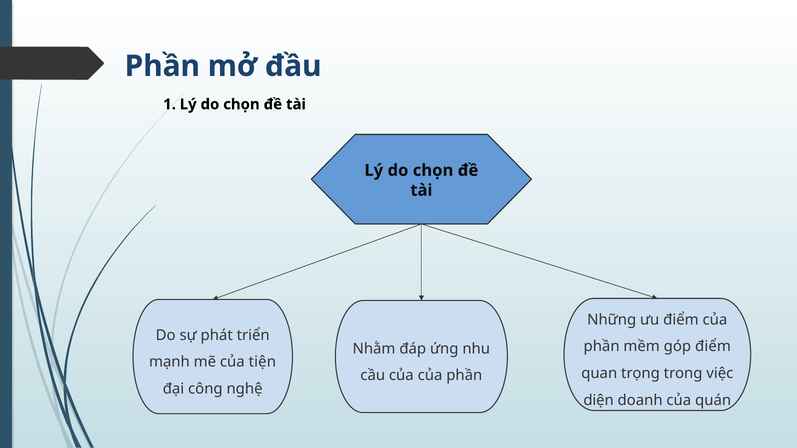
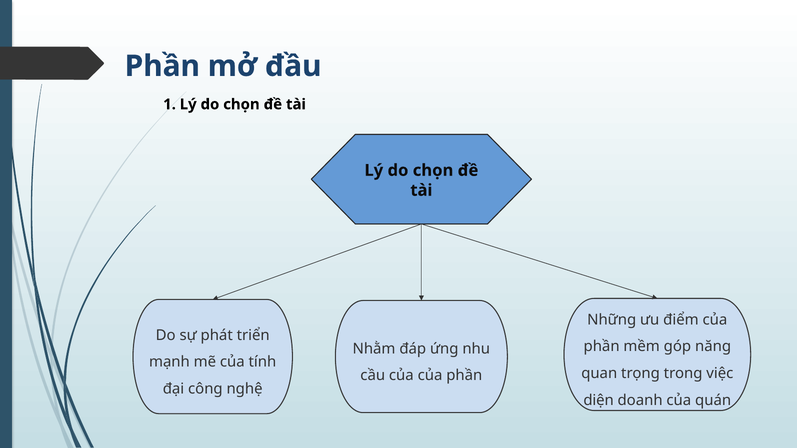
góp điểm: điểm -> năng (713, 347)
tiện: tiện -> tính (262, 362)
